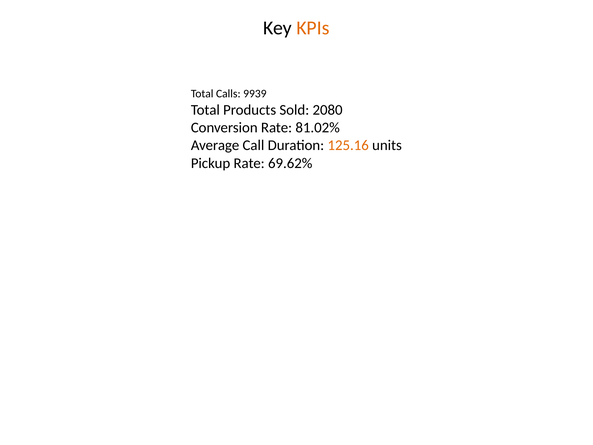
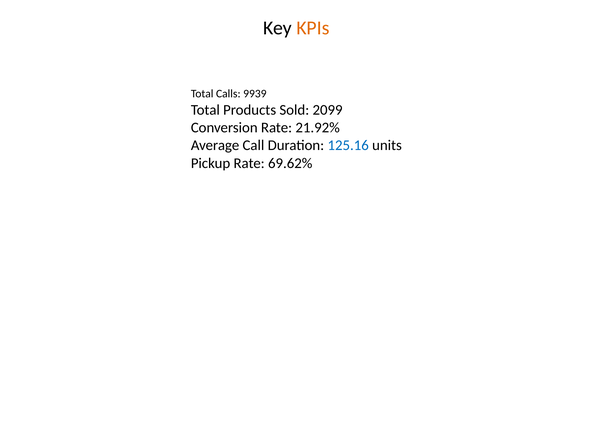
2080: 2080 -> 2099 (328, 110)
81.02%: 81.02% -> 21.92% (318, 128)
125.16 colour: orange -> blue (348, 145)
